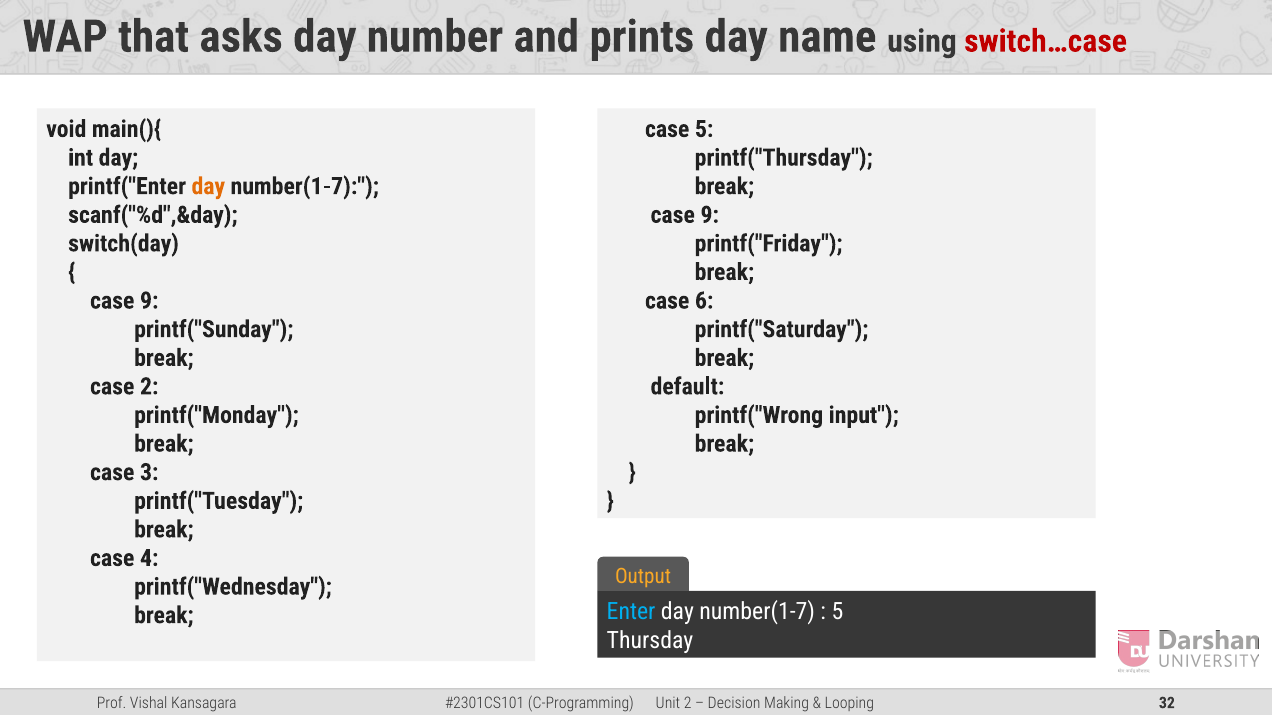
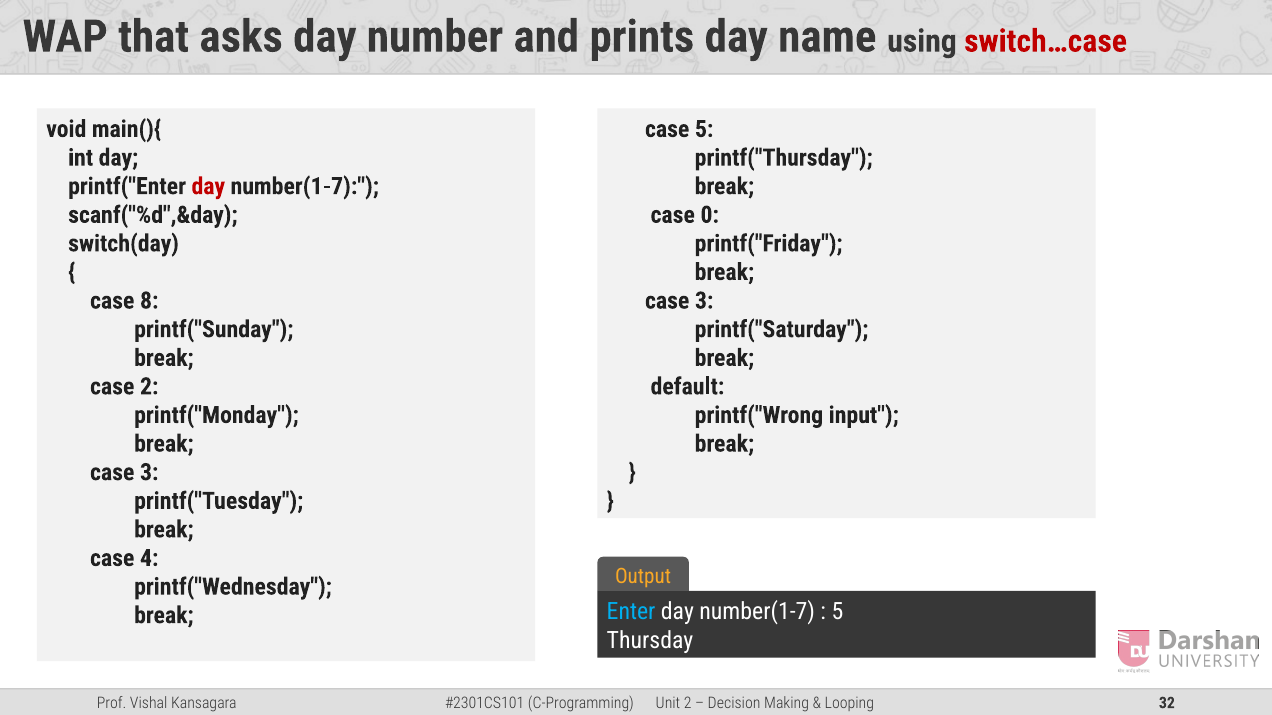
day colour: orange -> red (208, 186)
9: 9 -> 0 (710, 215)
9: 9 -> 8 (149, 301)
6: 6 -> 3 (704, 301)
